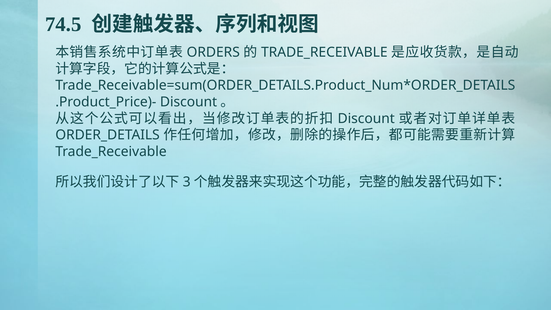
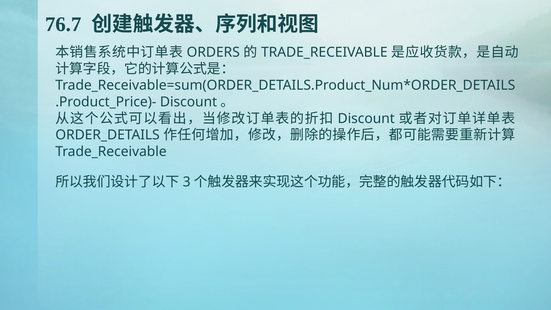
74.5: 74.5 -> 76.7 (63, 24)
